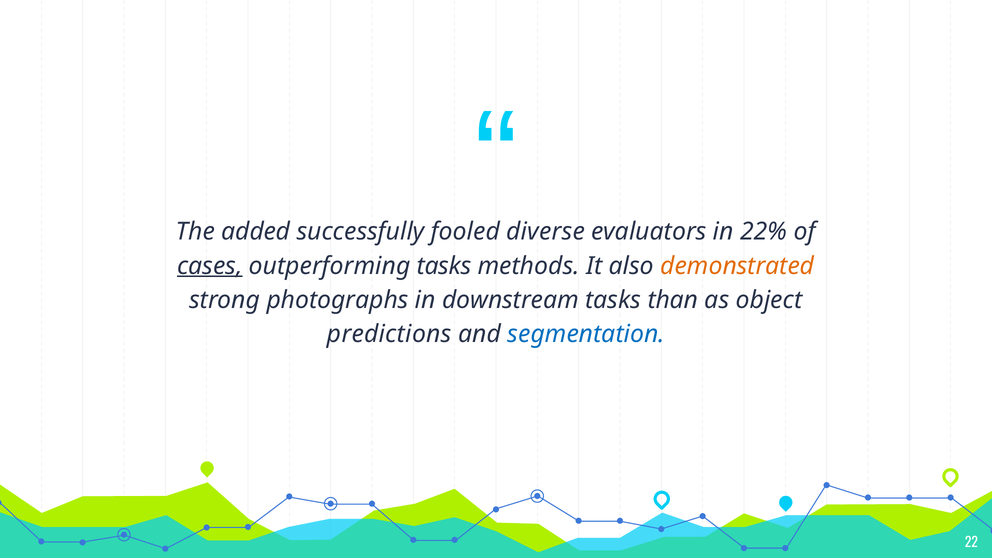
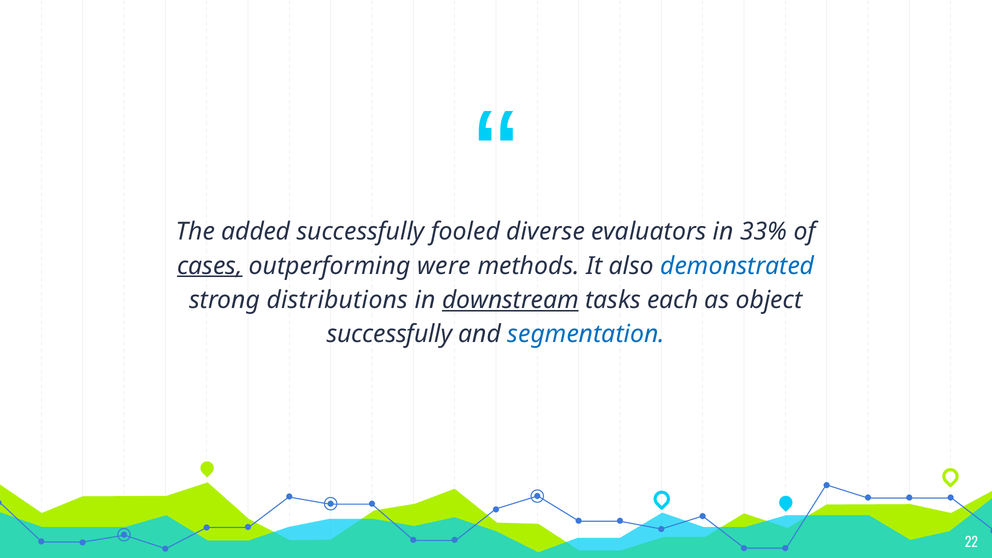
22%: 22% -> 33% (764, 232)
outperforming tasks: tasks -> were (444, 266)
demonstrated colour: orange -> blue (737, 266)
photographs: photographs -> distributions (337, 300)
downstream underline: none -> present (510, 300)
than: than -> each (673, 300)
predictions: predictions -> successfully (389, 334)
